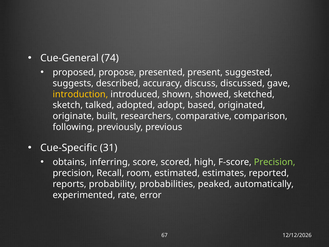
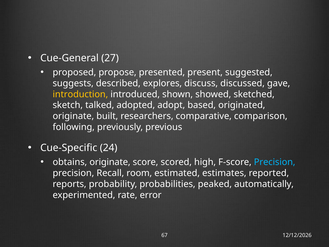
74: 74 -> 27 (110, 58)
accuracy: accuracy -> explores (162, 83)
31: 31 -> 24 (109, 148)
obtains inferring: inferring -> originate (110, 162)
Precision colour: light green -> light blue (275, 162)
